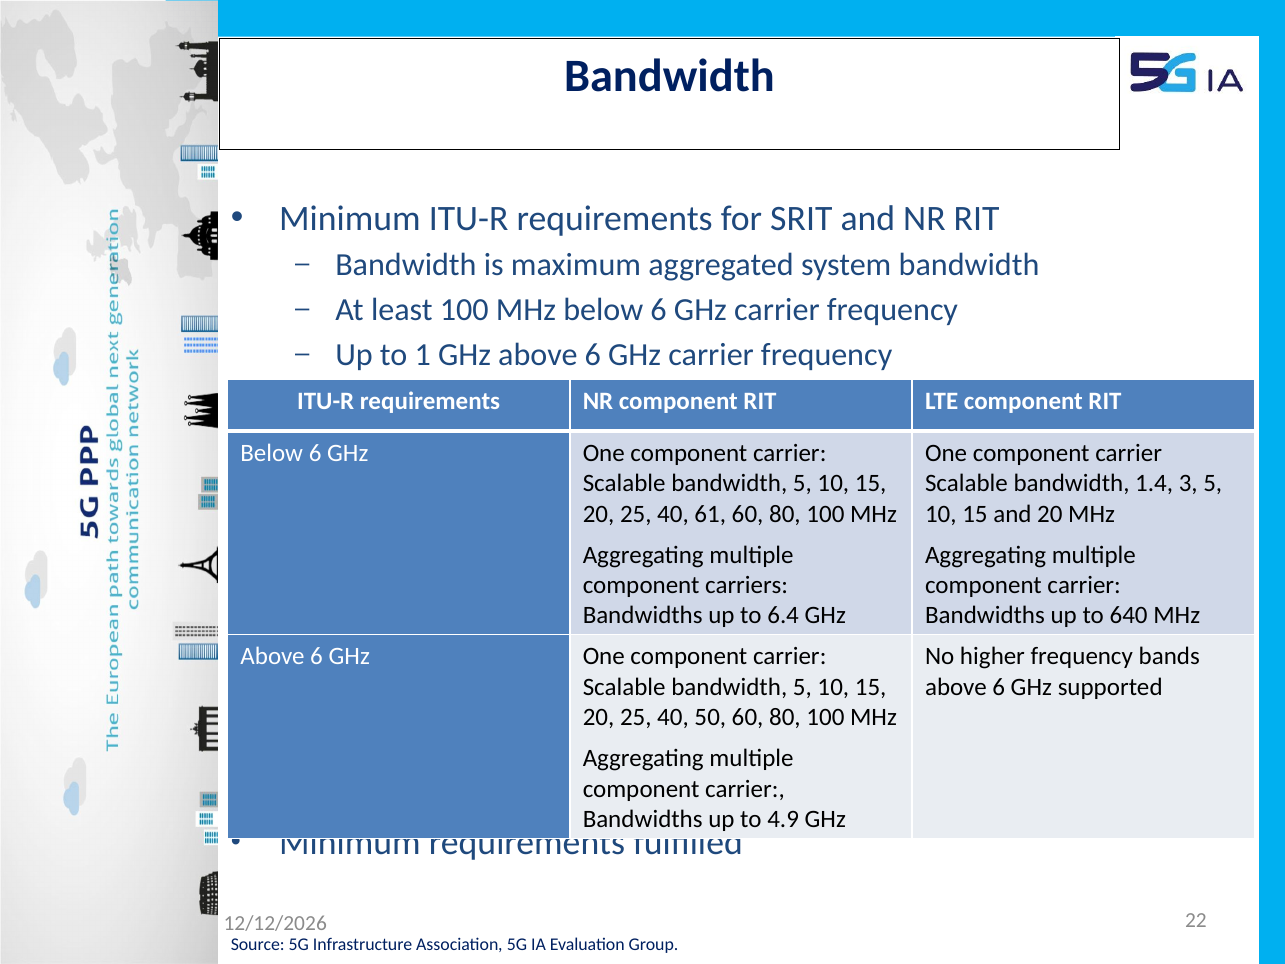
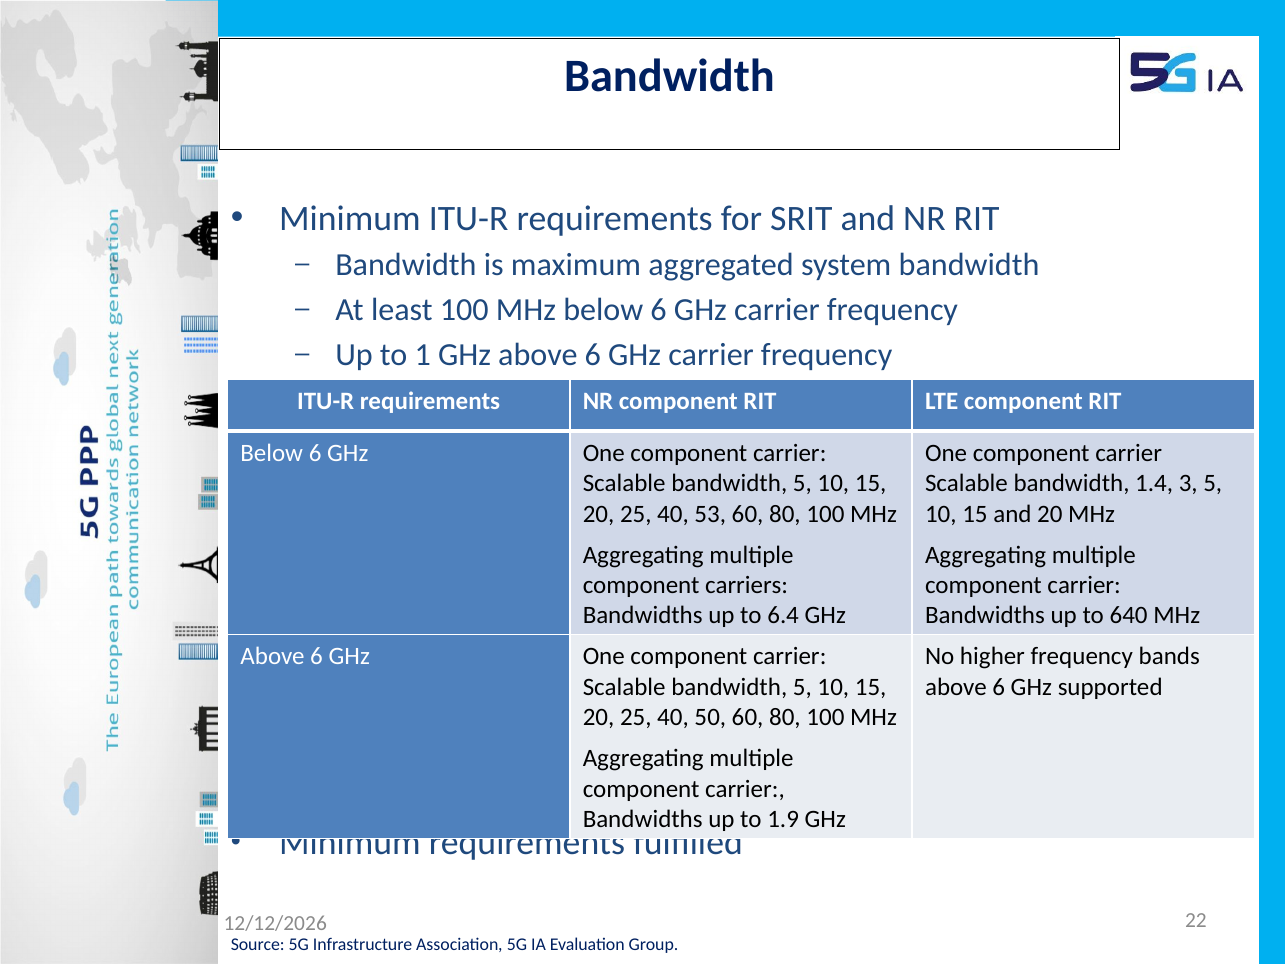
61: 61 -> 53 (710, 514)
4.9: 4.9 -> 1.9 (783, 819)
